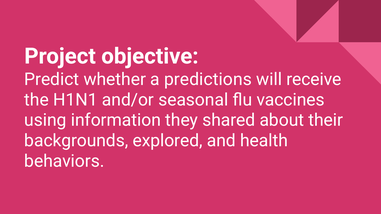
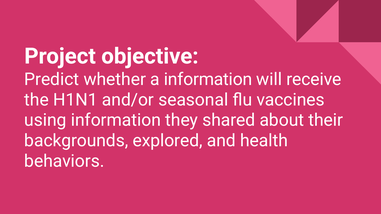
a predictions: predictions -> information (208, 79)
